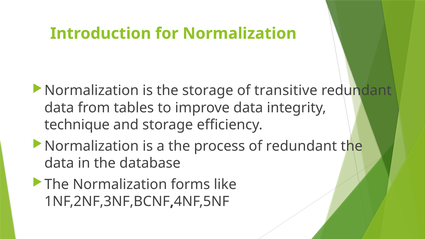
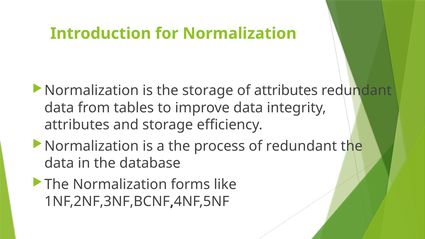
of transitive: transitive -> attributes (286, 91)
technique: technique -> attributes (77, 125)
